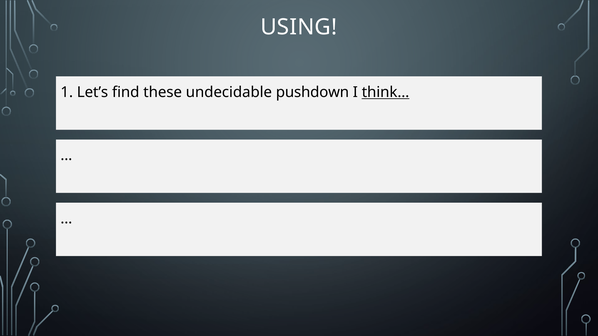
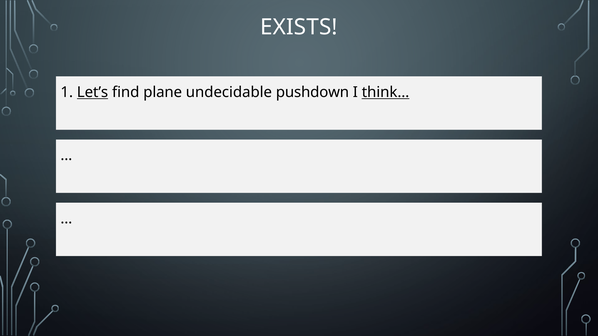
USING: USING -> EXISTS (299, 27)
Let’s underline: none -> present (93, 92)
these: these -> plane (163, 92)
